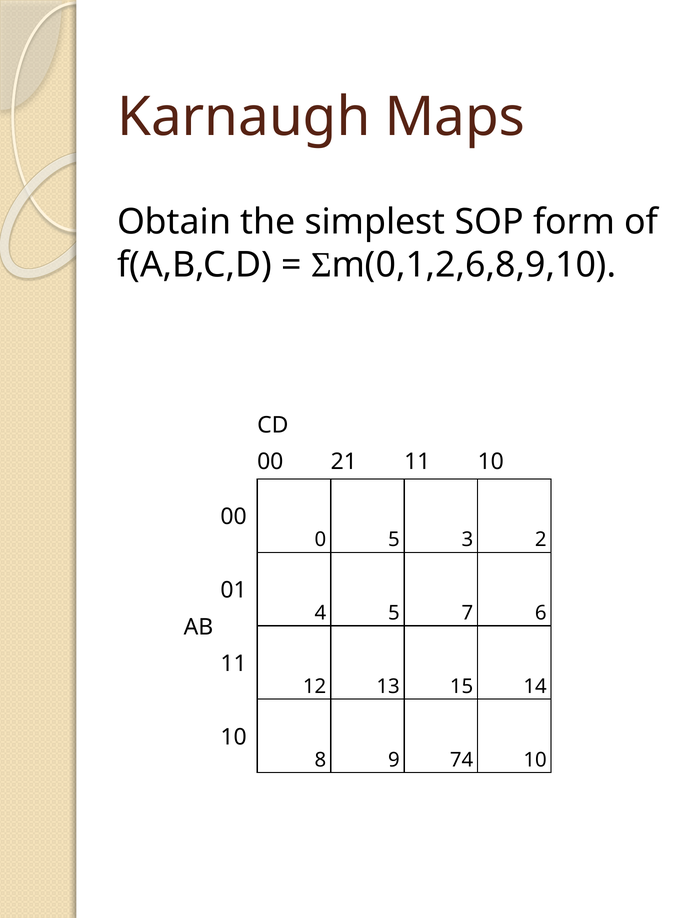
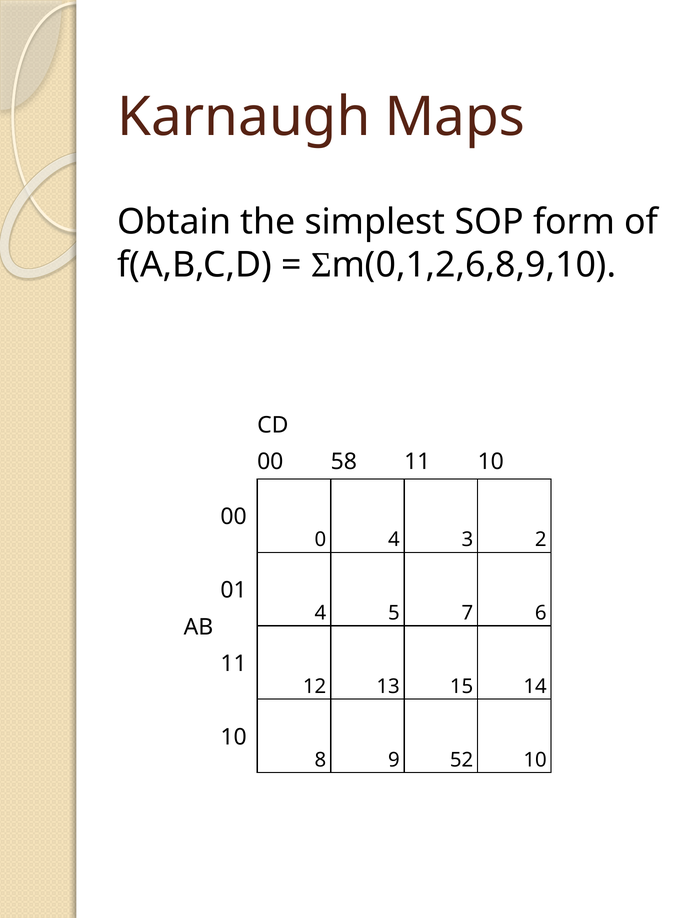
21: 21 -> 58 (344, 462)
0 5: 5 -> 4 (394, 540)
74: 74 -> 52 (462, 760)
